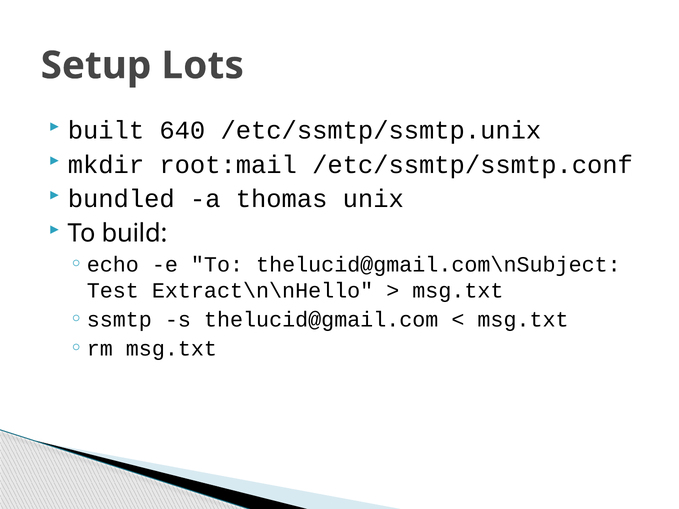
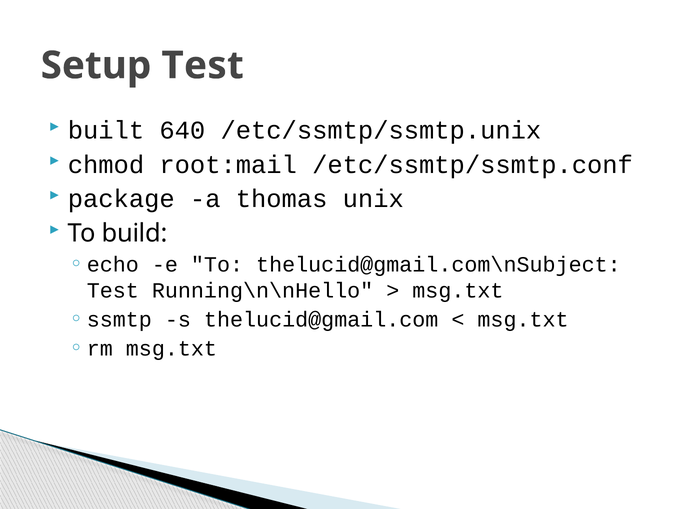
Setup Lots: Lots -> Test (203, 66)
mkdir: mkdir -> chmod (106, 165)
bundled: bundled -> package (121, 199)
Extract\n\nHello: Extract\n\nHello -> Running\n\nHello (263, 291)
